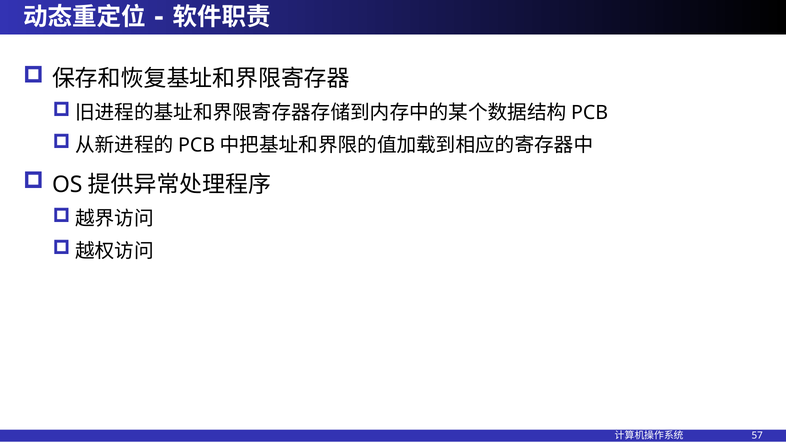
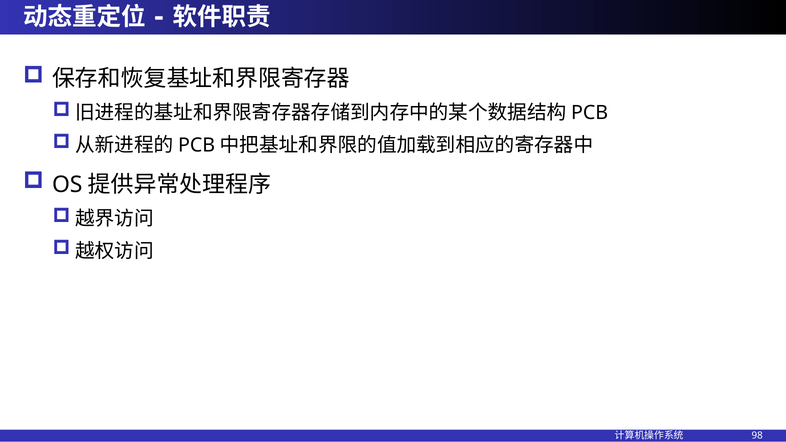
57: 57 -> 98 (757, 436)
